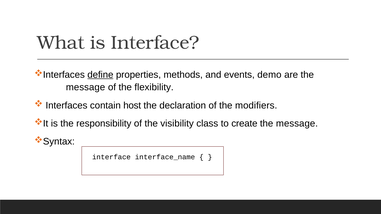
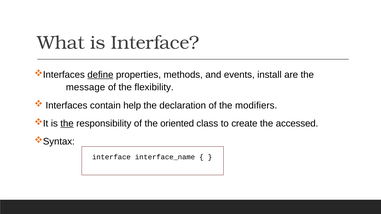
demo: demo -> install (269, 75)
host: host -> help (132, 106)
the underline: none -> present (67, 124)
visibility: visibility -> oriented (177, 124)
message: message -> accessed (297, 124)
